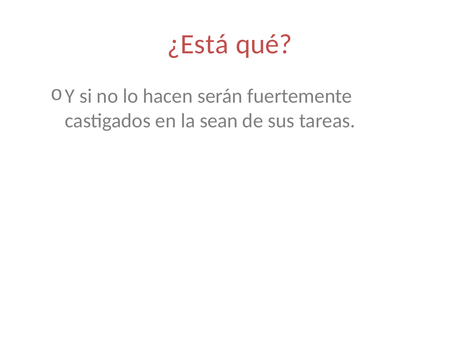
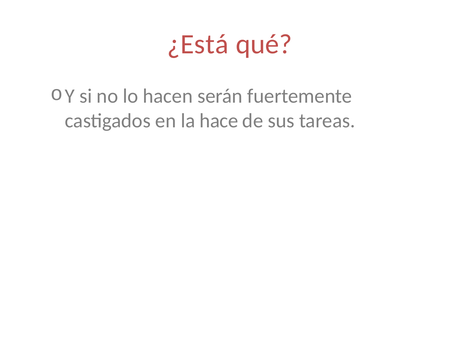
sean: sean -> hace (219, 121)
